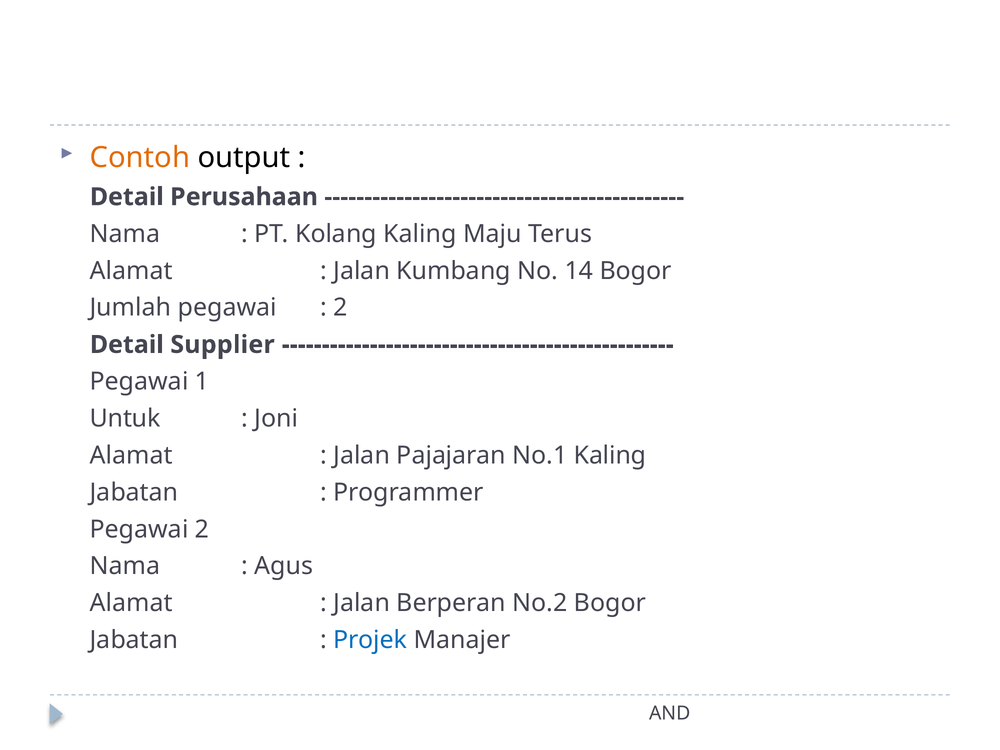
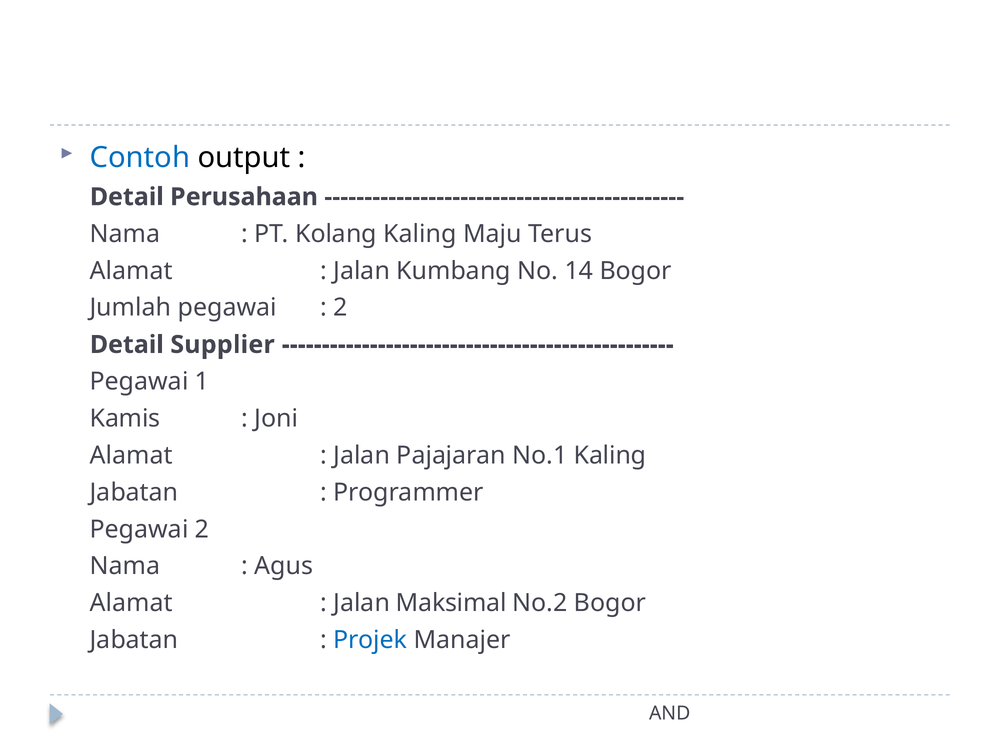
Contoh colour: orange -> blue (140, 158)
Untuk: Untuk -> Kamis (125, 419)
Berperan: Berperan -> Maksimal (451, 603)
